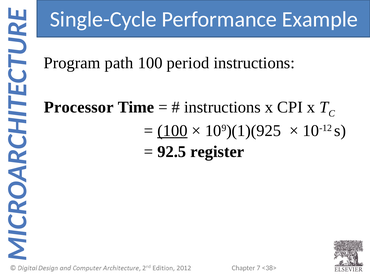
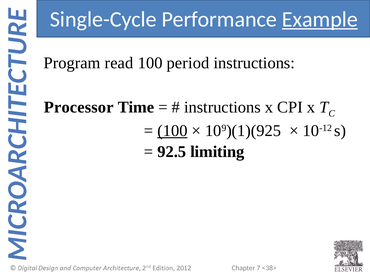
Example underline: none -> present (320, 19)
path: path -> read (119, 63)
register: register -> limiting (217, 152)
